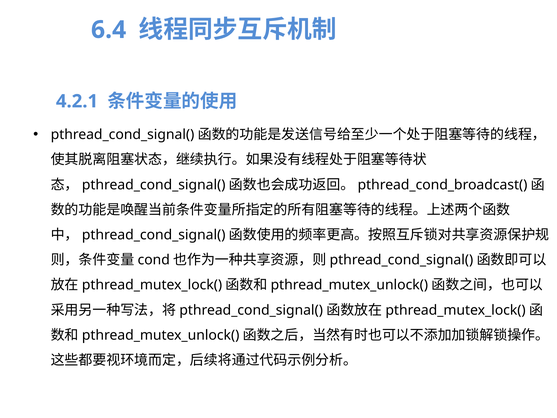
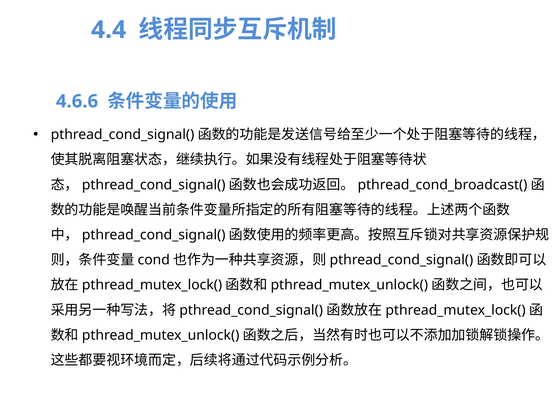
6.4: 6.4 -> 4.4 (109, 30)
4.2.1: 4.2.1 -> 4.6.6 (77, 101)
